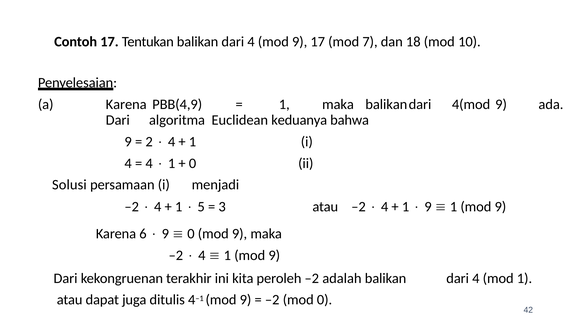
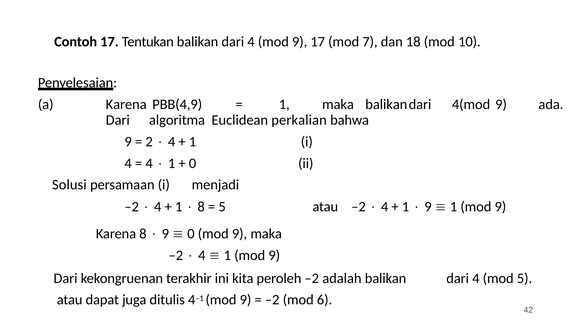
keduanya: keduanya -> perkalian (299, 120)
5: 5 -> 8 (201, 206)
3: 3 -> 5 (222, 206)
Karena 6: 6 -> 8 (143, 233)
mod 1: 1 -> 5 (525, 278)
mod 0: 0 -> 6 (325, 299)
